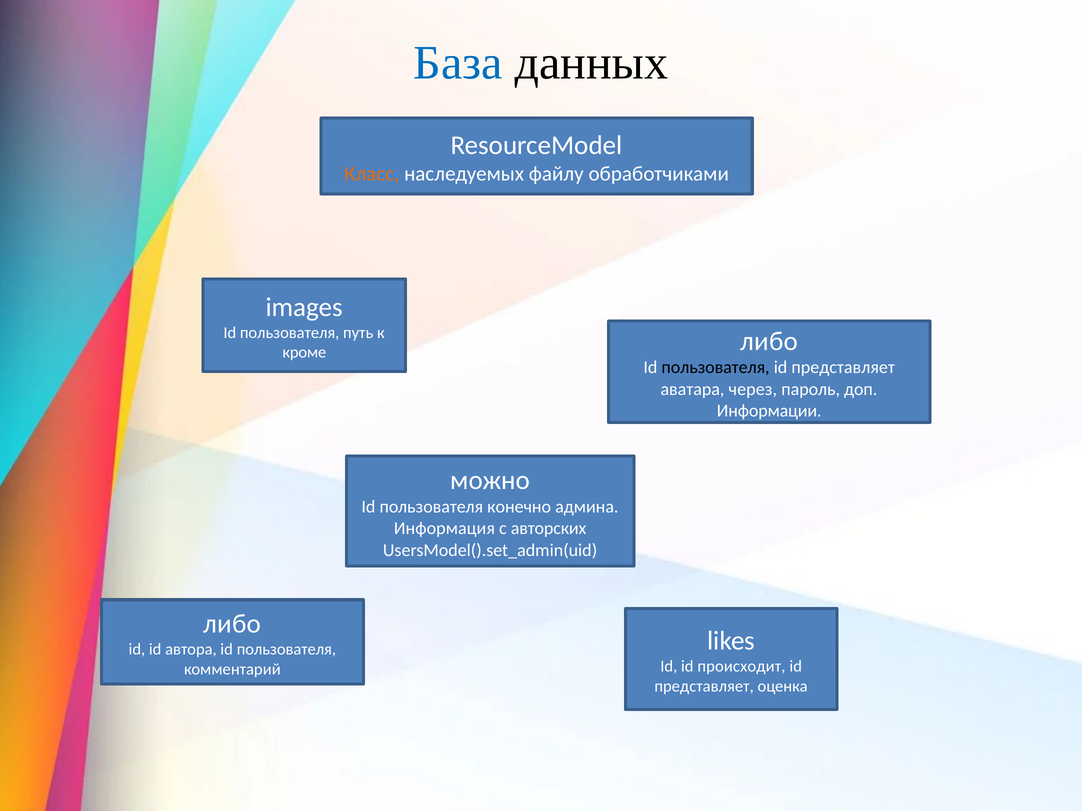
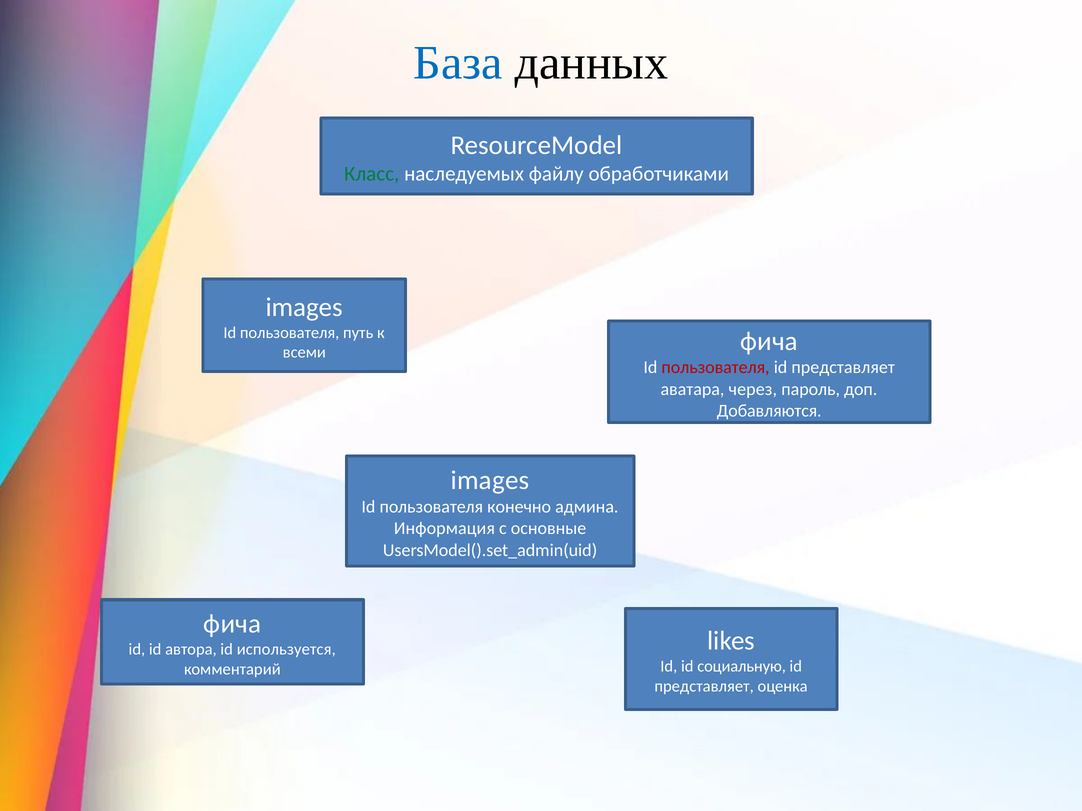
Класс colour: orange -> green (372, 174)
либо: либо -> фича (769, 341)
кроме: кроме -> всеми (304, 353)
пользователя colour: black -> red (716, 368)
Информации: Информации -> Добавляются (769, 411)
можно: можно -> images (490, 481)
авторских: авторских -> основные (548, 529)
либо: либо -> фича (232, 624)
автора id пользователя: пользователя -> используется (286, 650)
происходит: происходит -> социальную (742, 667)
